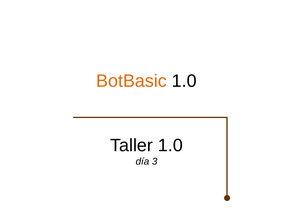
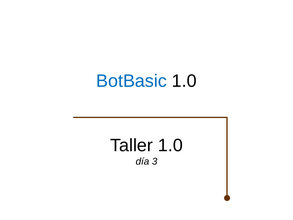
BotBasic colour: orange -> blue (131, 81)
